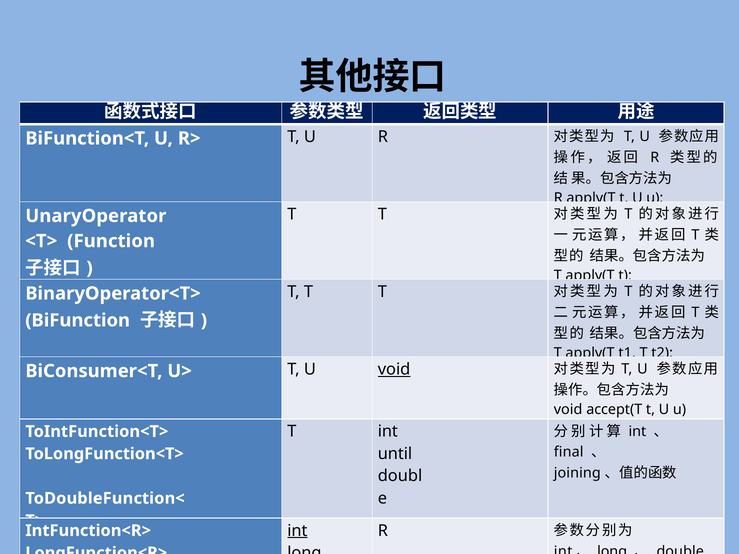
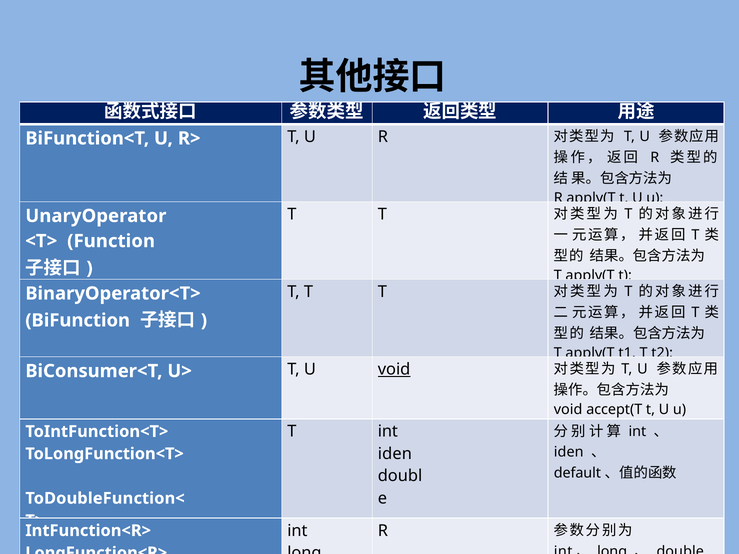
final: final -> iden (569, 452)
until: until -> iden (395, 454)
joining: joining -> default (577, 473)
int underline: present -> none (297, 531)
